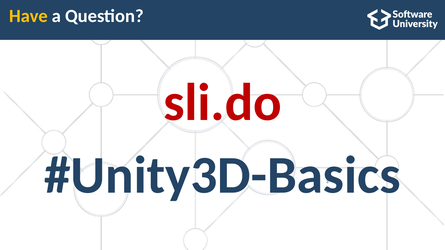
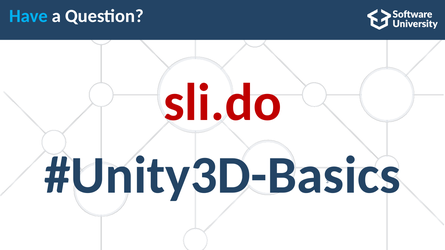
Have colour: yellow -> light blue (28, 16)
